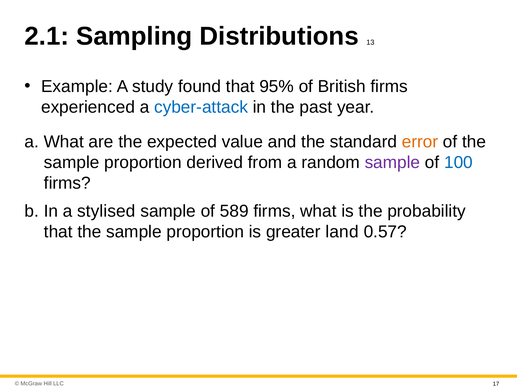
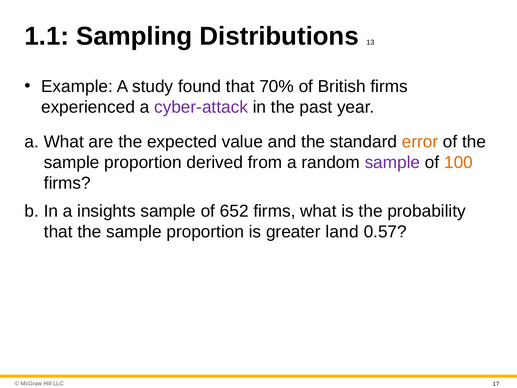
2.1: 2.1 -> 1.1 (47, 36)
95%: 95% -> 70% (277, 86)
cyber-attack colour: blue -> purple (201, 107)
100 colour: blue -> orange (459, 162)
stylised: stylised -> insights (106, 211)
589: 589 -> 652 (234, 211)
